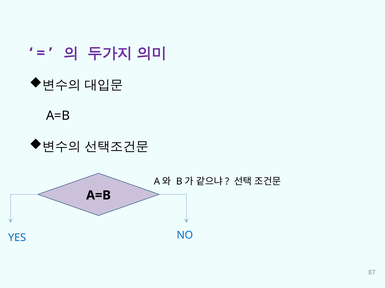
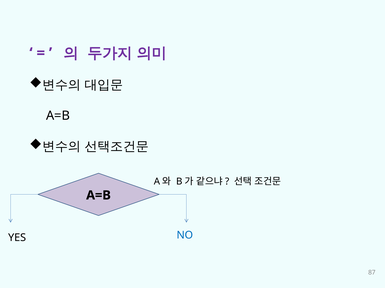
YES colour: blue -> black (17, 238)
